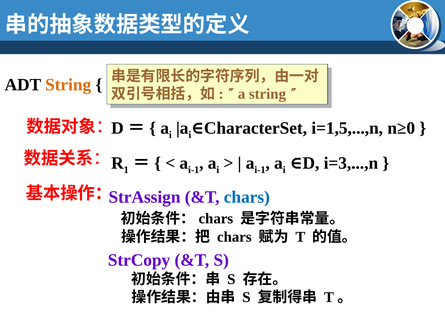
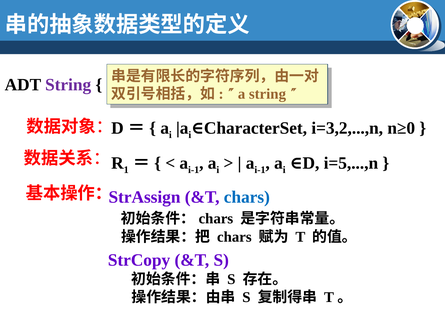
String colour: orange -> purple (68, 85)
i=1,5,...,n: i=1,5,...,n -> i=3,2,...,n (347, 128)
i=3,...,n: i=3,...,n -> i=5,...,n (351, 163)
